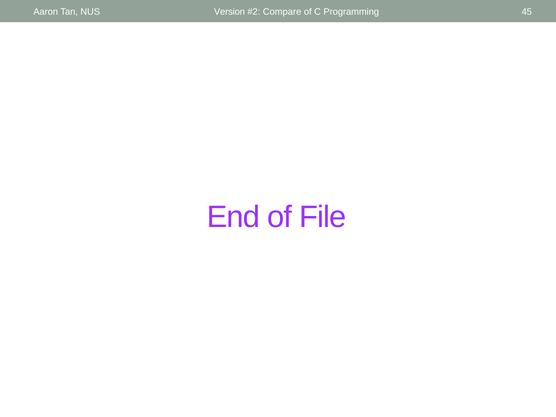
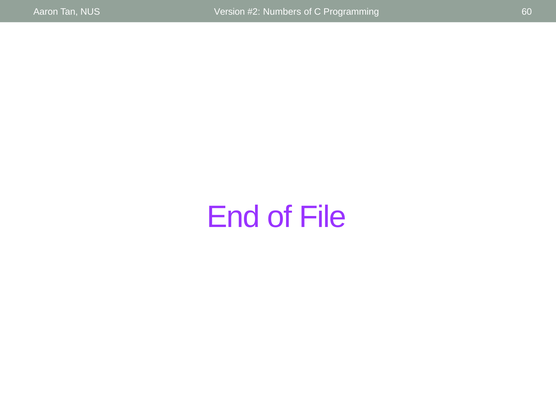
Compare: Compare -> Numbers (282, 12)
45: 45 -> 60 (527, 12)
